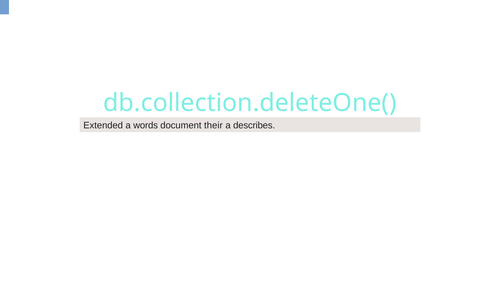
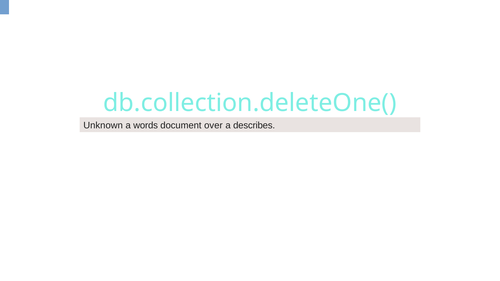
Extended: Extended -> Unknown (103, 125)
their: their -> over (213, 125)
